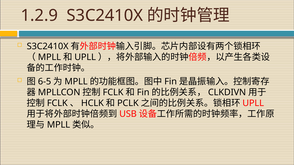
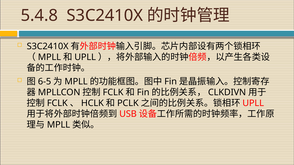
1.2.9: 1.2.9 -> 5.4.8 (39, 16)
